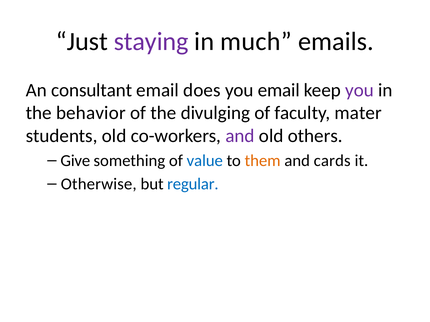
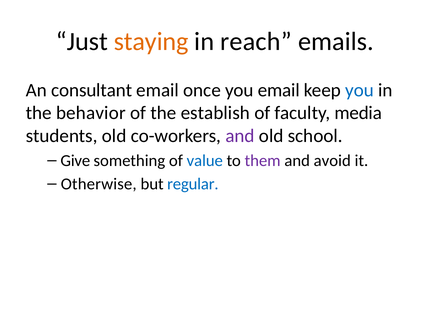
staying colour: purple -> orange (151, 42)
much: much -> reach (256, 42)
does: does -> once (202, 90)
you colour: purple -> blue (360, 90)
divulging: divulging -> establish (215, 113)
mater: mater -> media (358, 113)
others: others -> school (315, 136)
them colour: orange -> purple (263, 161)
cards: cards -> avoid (332, 161)
